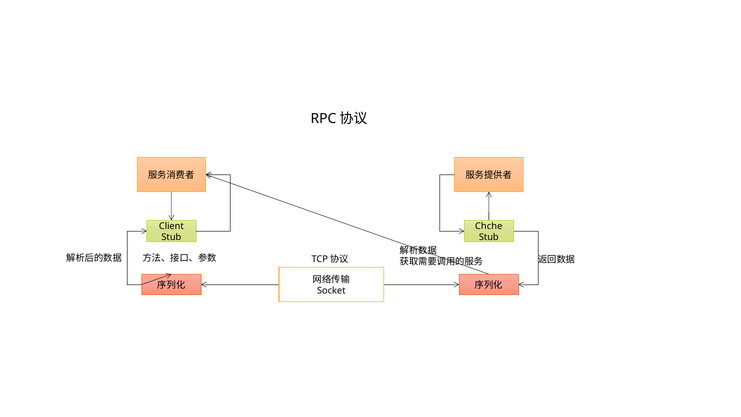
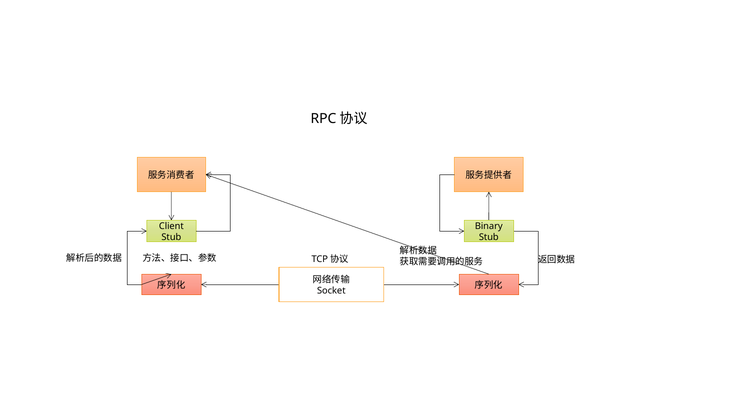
Chche: Chche -> Binary (489, 226)
